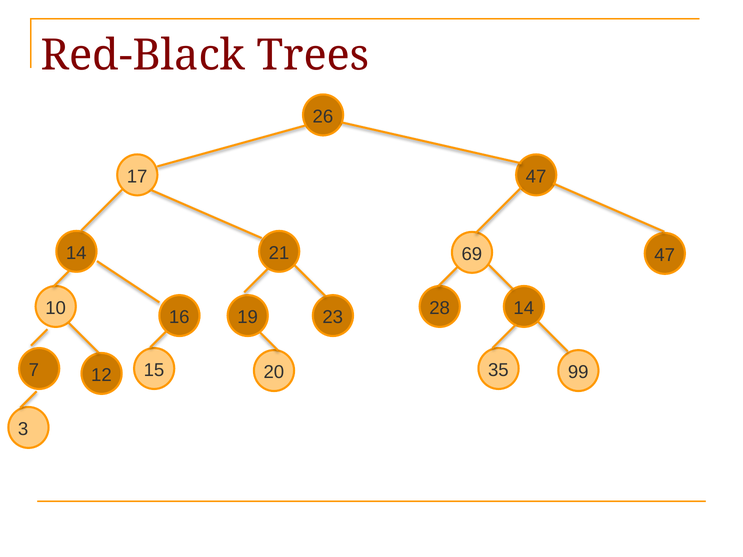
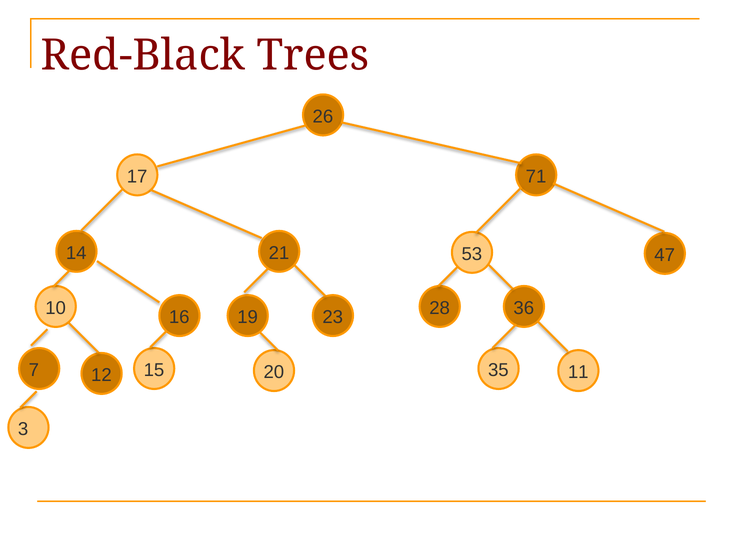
17 47: 47 -> 71 (536, 177)
69: 69 -> 53 (472, 254)
28 14: 14 -> 36 (524, 308)
99: 99 -> 11 (578, 372)
